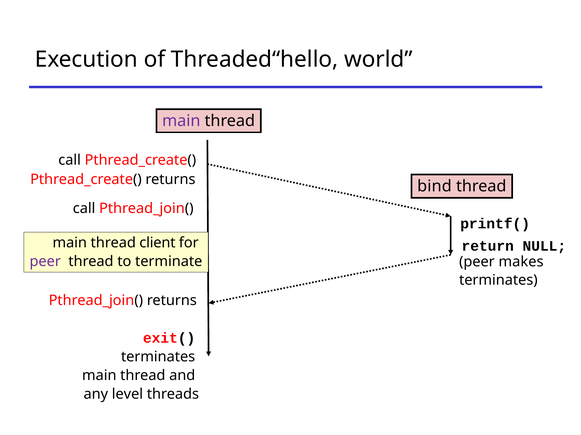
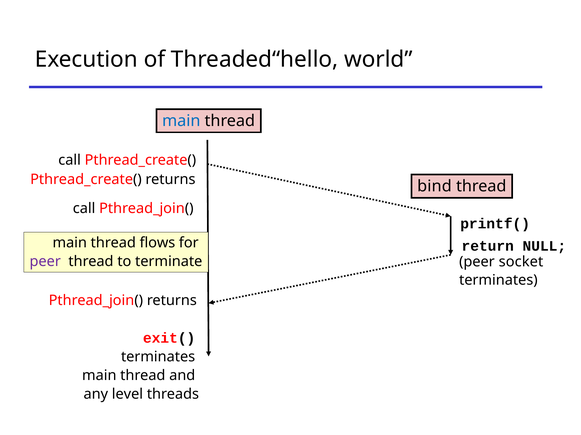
main colour: purple -> blue (181, 121)
client: client -> flows (157, 243)
makes: makes -> socket (521, 262)
